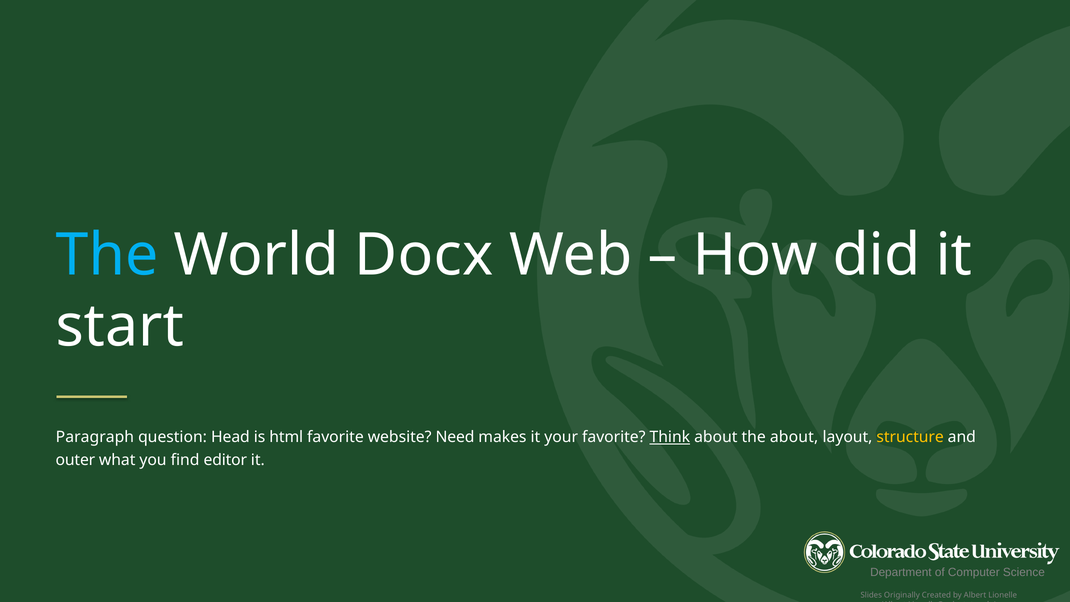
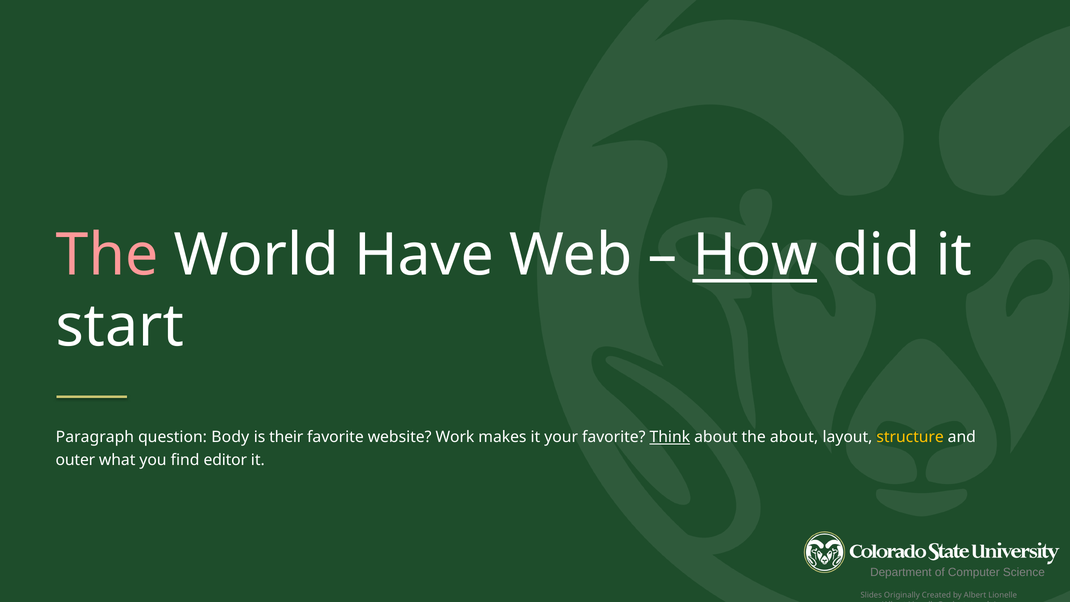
The colour: light blue -> pink (107, 255)
Docx: Docx -> Have (424, 255)
How underline: none -> present (755, 255)
Head: Head -> Body (230, 437)
html: html -> their (286, 437)
Need: Need -> Work (455, 437)
